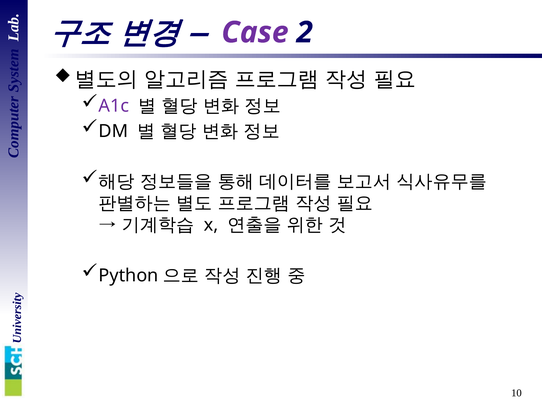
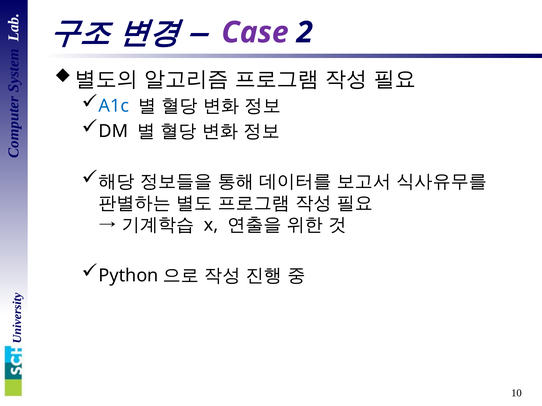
A1c colour: purple -> blue (114, 106)
